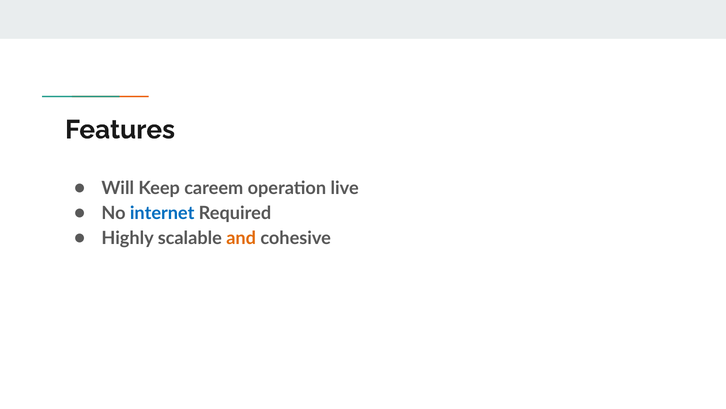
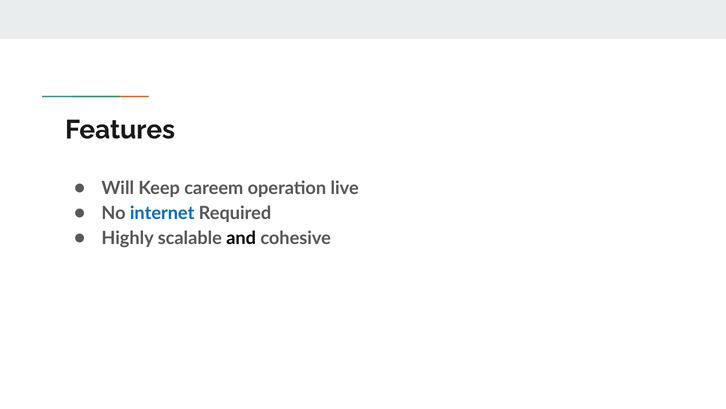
and colour: orange -> black (241, 238)
